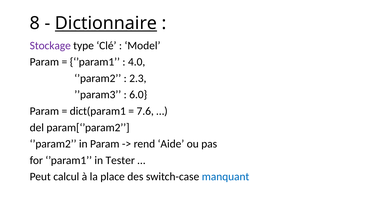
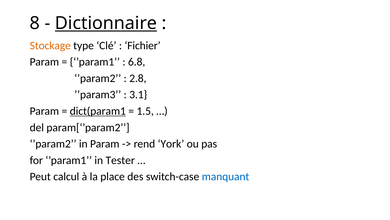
Stockage colour: purple -> orange (50, 45)
Model: Model -> Fichier (143, 45)
4.0: 4.0 -> 6.8 (137, 62)
2.3: 2.3 -> 2.8 (138, 78)
6.0: 6.0 -> 3.1 (138, 94)
dict(param1 underline: none -> present (98, 111)
7.6: 7.6 -> 1.5 (145, 111)
Aide: Aide -> York (171, 143)
